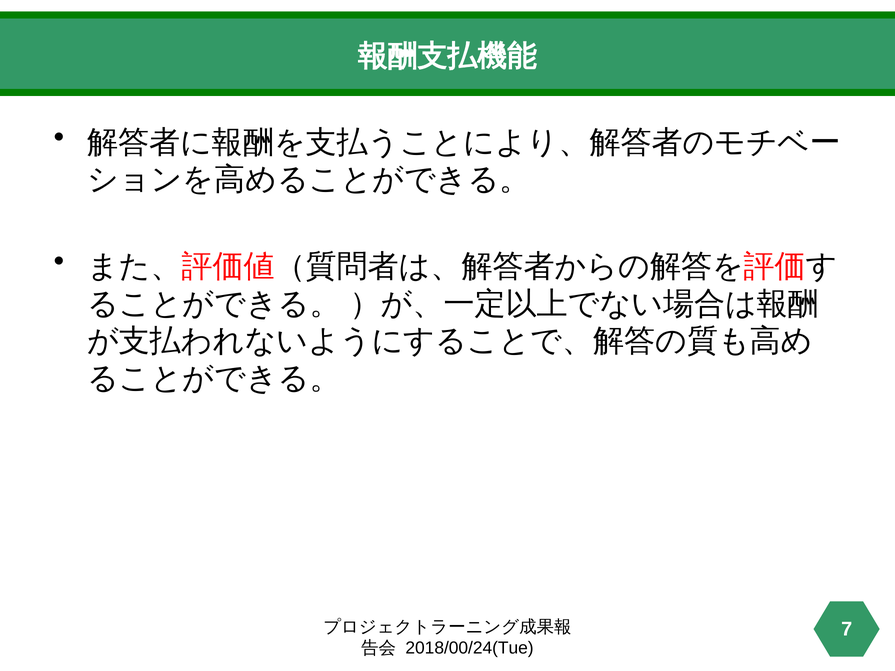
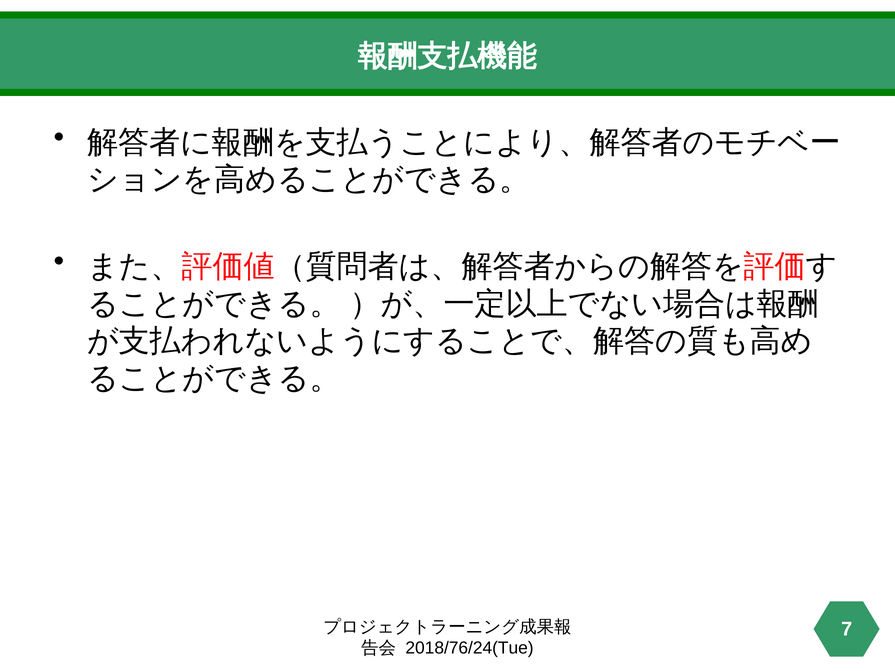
2018/00/24(Tue: 2018/00/24(Tue -> 2018/76/24(Tue (470, 648)
